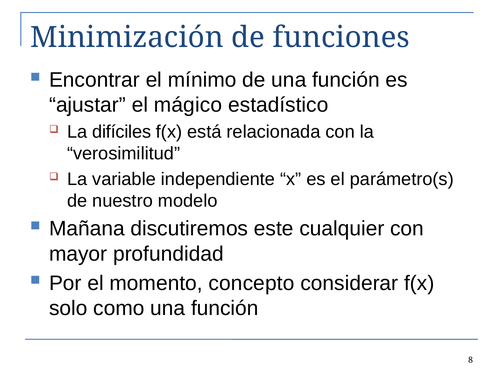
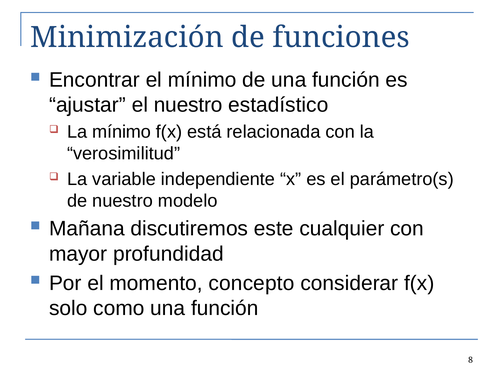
el mágico: mágico -> nuestro (188, 105)
La difíciles: difíciles -> mínimo (122, 132)
